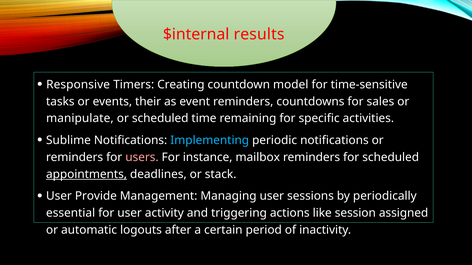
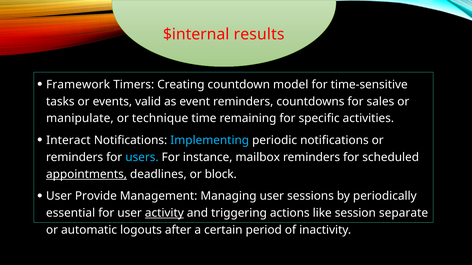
Responsive: Responsive -> Framework (78, 85)
their: their -> valid (148, 102)
or scheduled: scheduled -> technique (160, 119)
Sublime: Sublime -> Interact (68, 141)
users colour: pink -> light blue (142, 158)
stack: stack -> block (221, 175)
activity underline: none -> present (164, 213)
assigned: assigned -> separate (404, 213)
